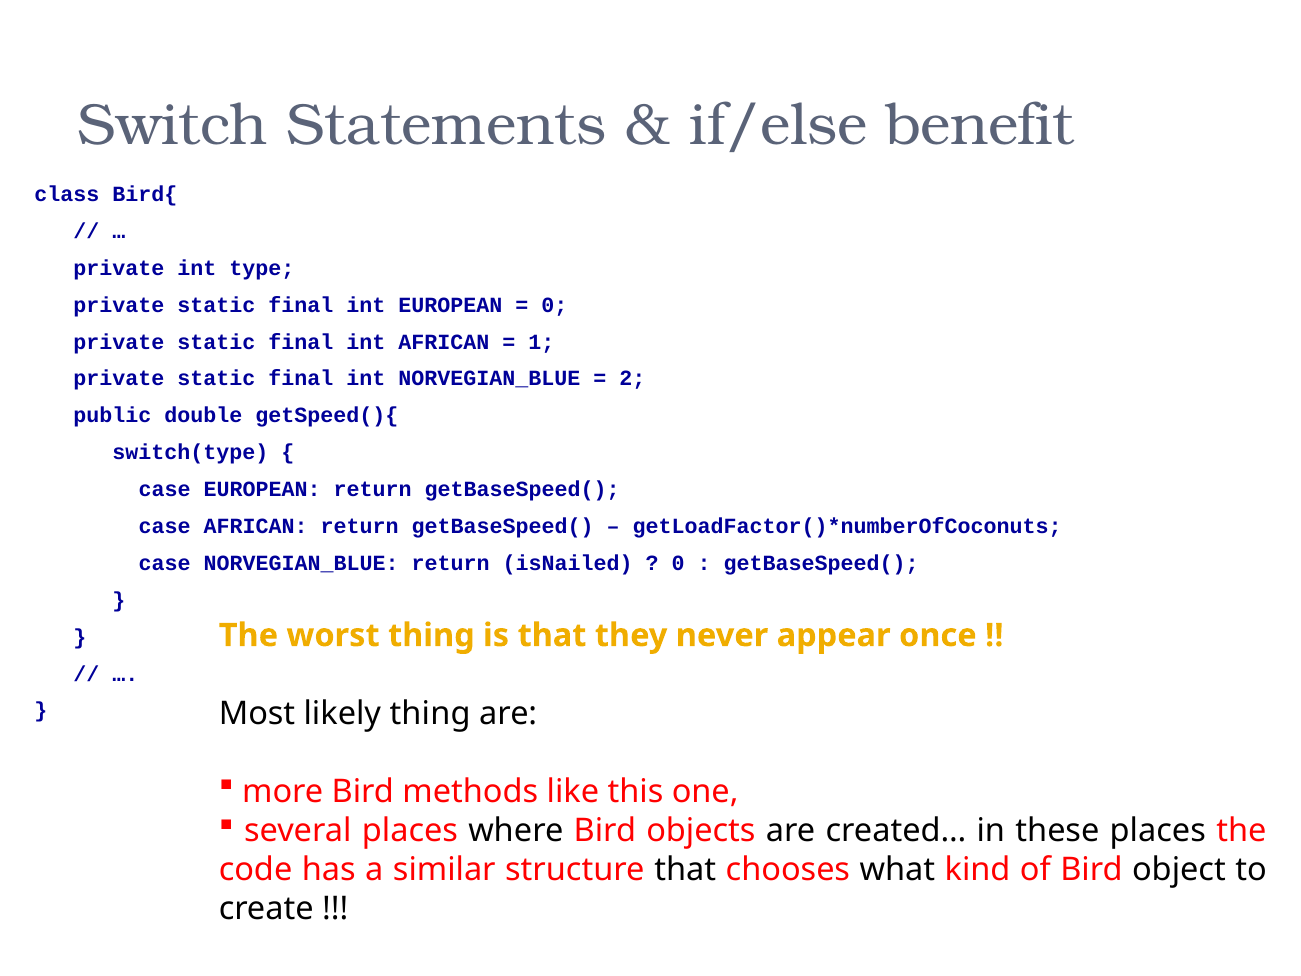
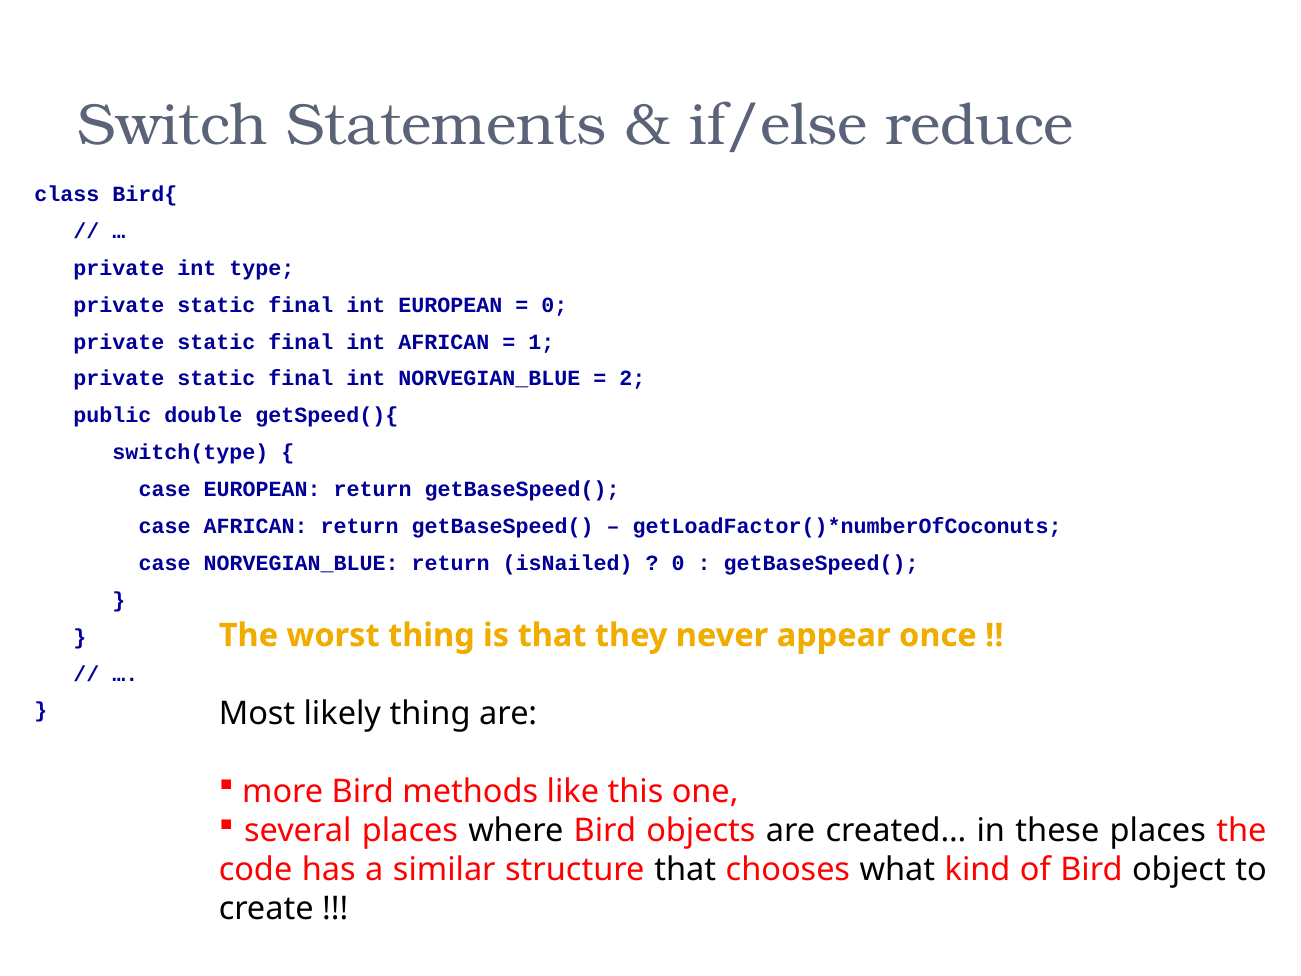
benefit: benefit -> reduce (980, 126)
